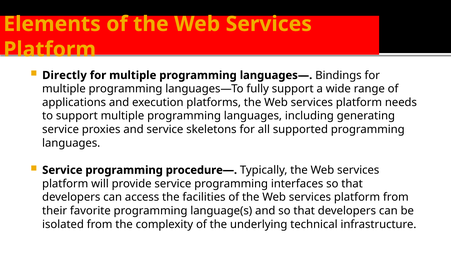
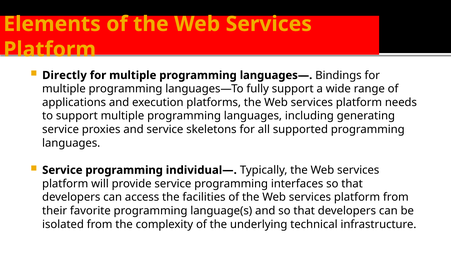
procedure—: procedure— -> individual— (201, 170)
